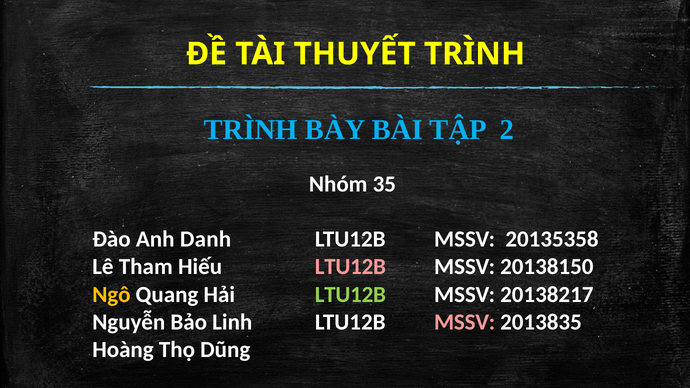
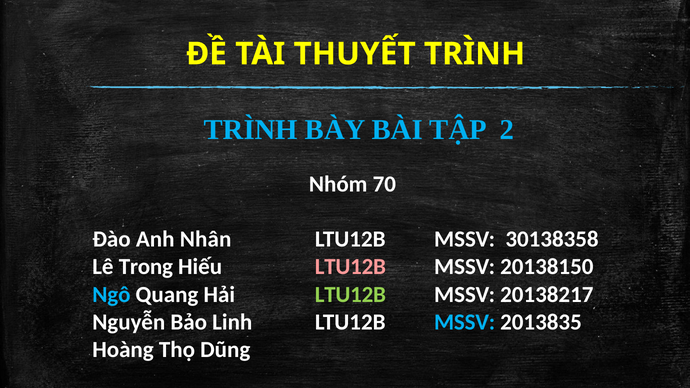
35: 35 -> 70 (384, 184)
Danh: Danh -> Nhân (206, 239)
20135358: 20135358 -> 30138358 (552, 239)
Tham: Tham -> Trong (146, 267)
Ngô colour: yellow -> light blue (111, 295)
MSSV colour: pink -> light blue (465, 322)
